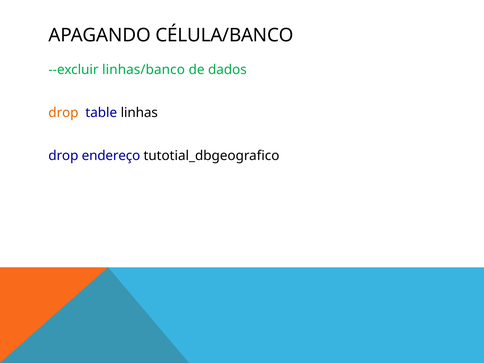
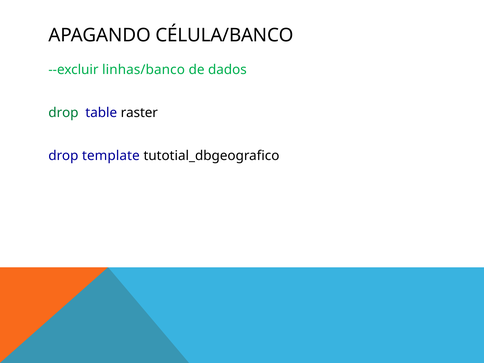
drop colour: orange -> green (63, 113)
linhas: linhas -> raster (139, 113)
endereço: endereço -> template (111, 156)
